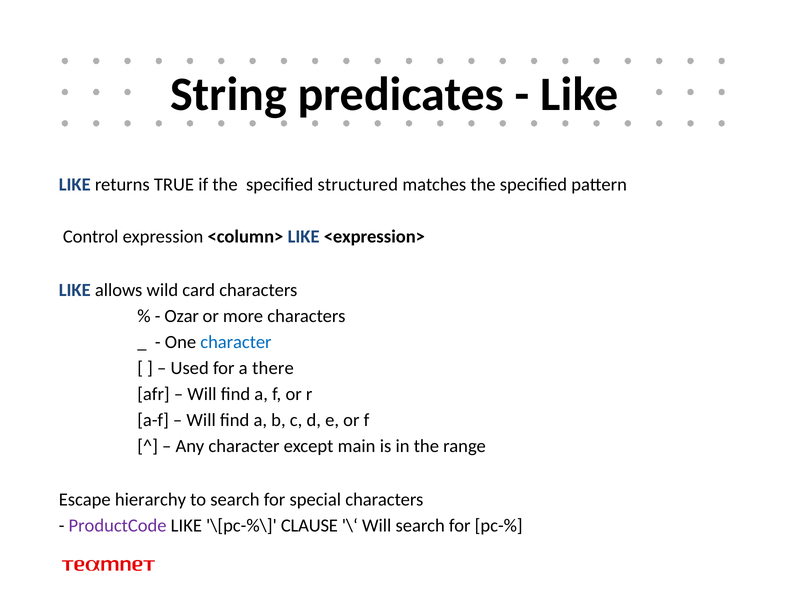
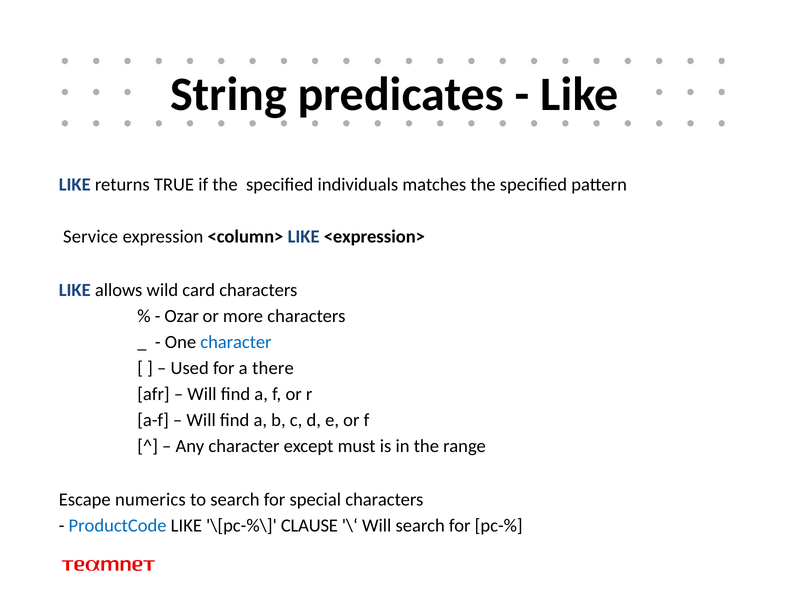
structured: structured -> individuals (358, 185)
Control: Control -> Service (91, 237)
main: main -> must (357, 447)
hierarchy: hierarchy -> numerics (150, 500)
ProductCode colour: purple -> blue (118, 526)
